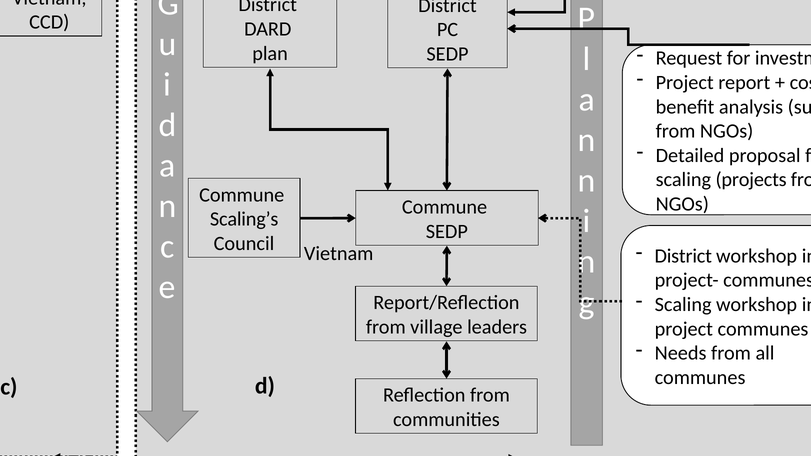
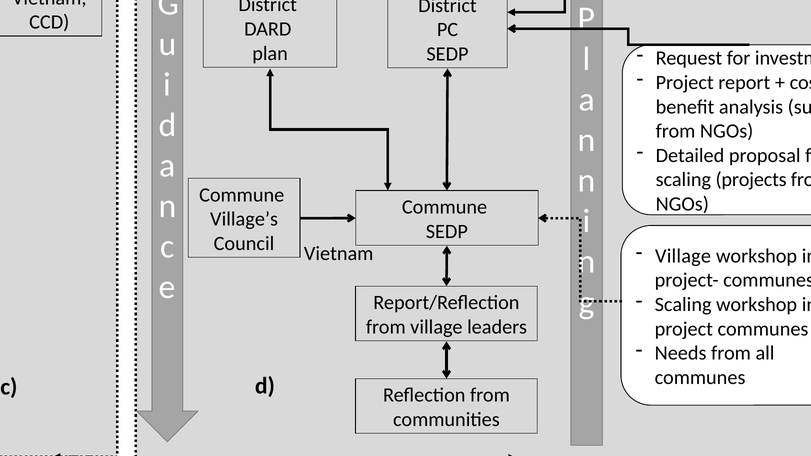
Scaling’s: Scaling’s -> Village’s (244, 219)
District: District -> Village (683, 256)
